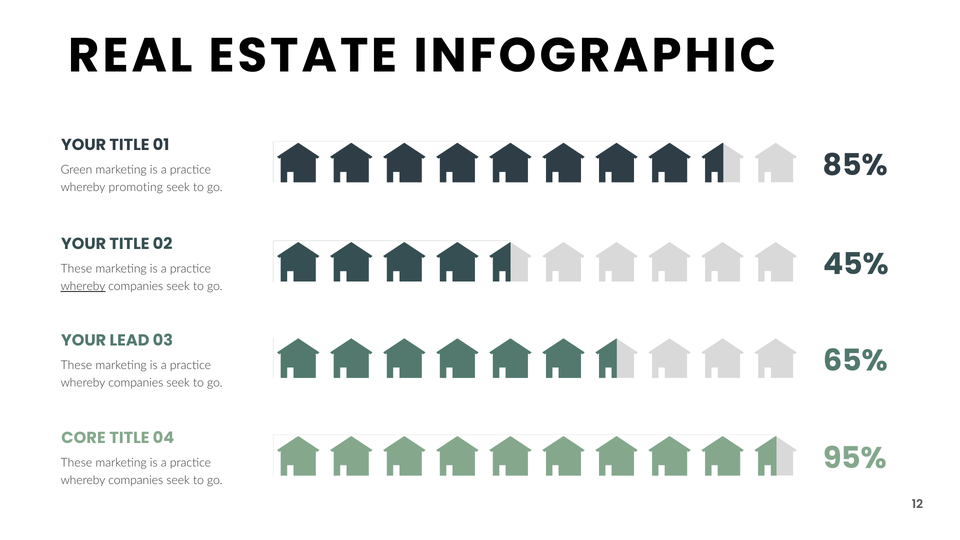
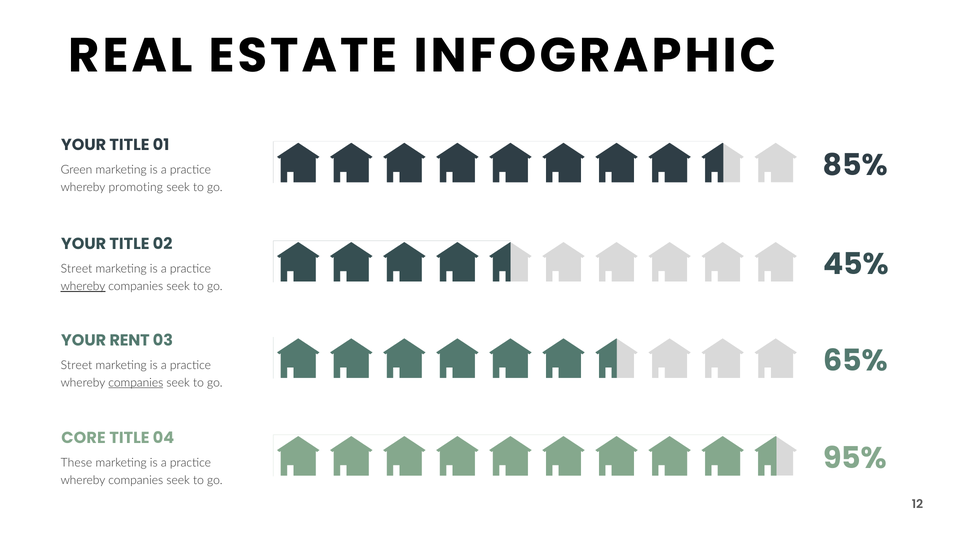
These: These -> Street (76, 269)
LEAD: LEAD -> RENT (130, 341)
These: These -> Street (76, 365)
companies underline: none -> present (136, 383)
